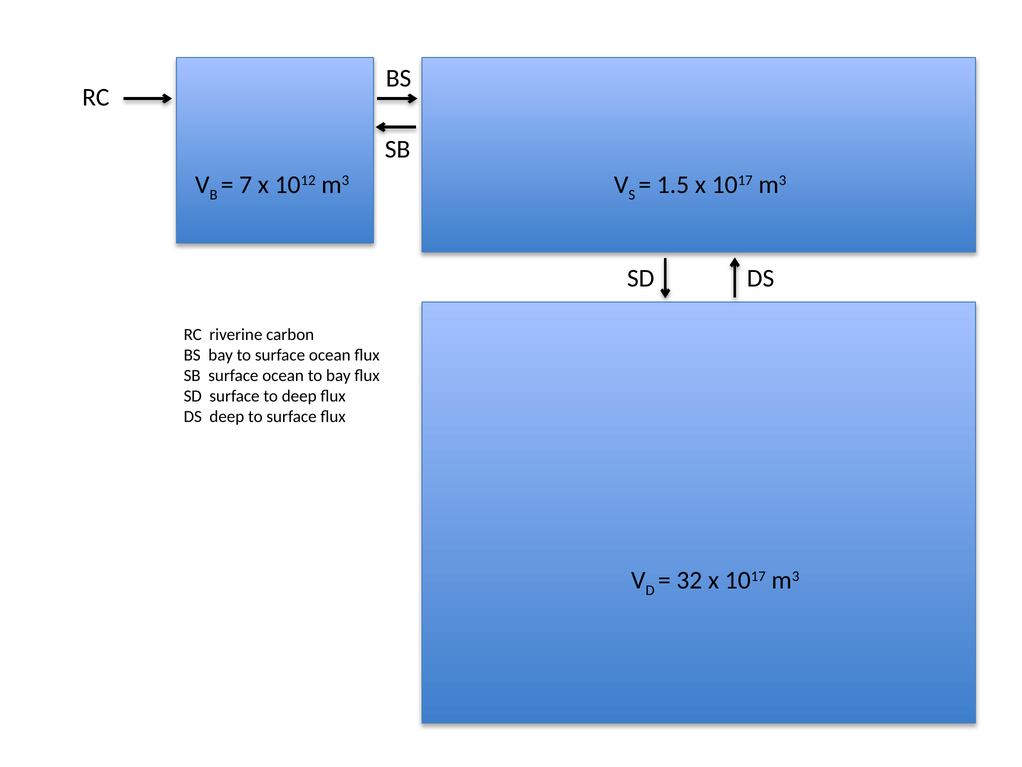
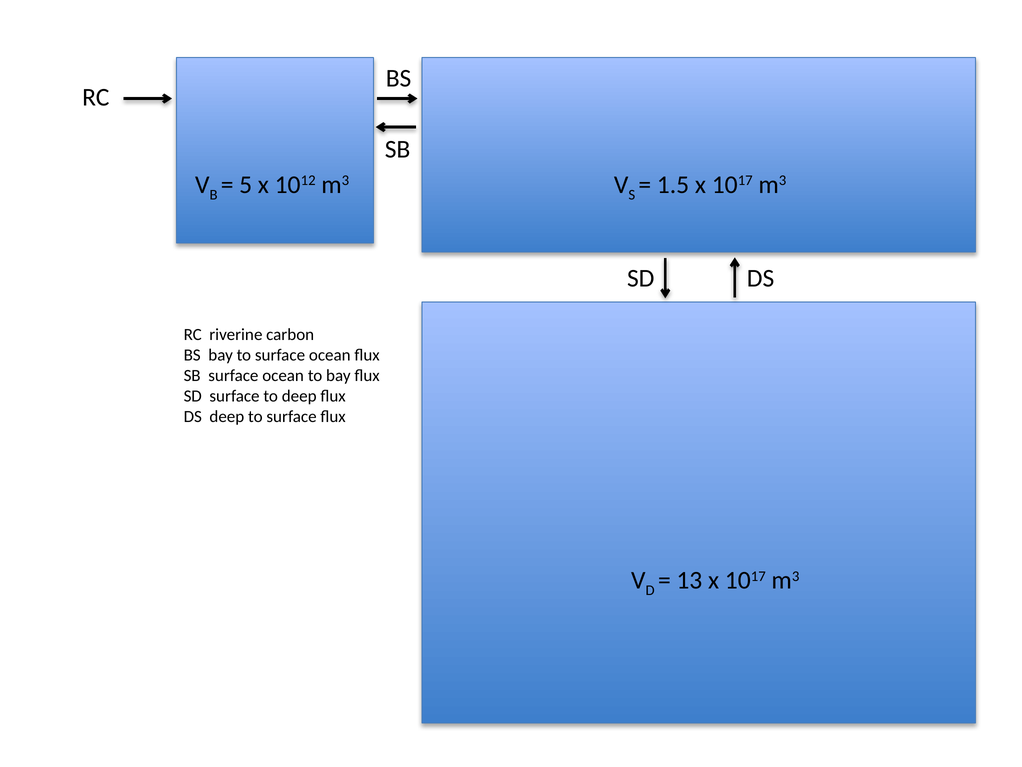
7: 7 -> 5 (246, 185)
32: 32 -> 13 (689, 580)
